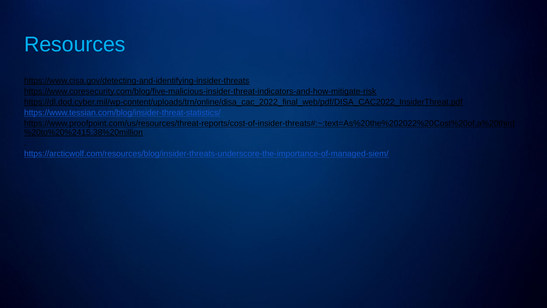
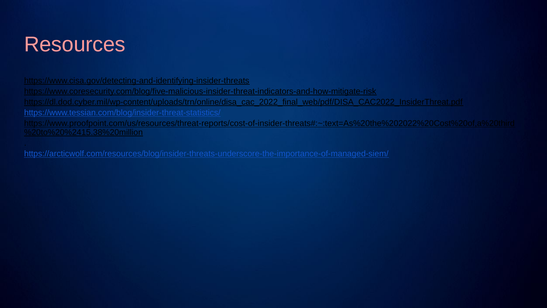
Resources colour: light blue -> pink (75, 44)
